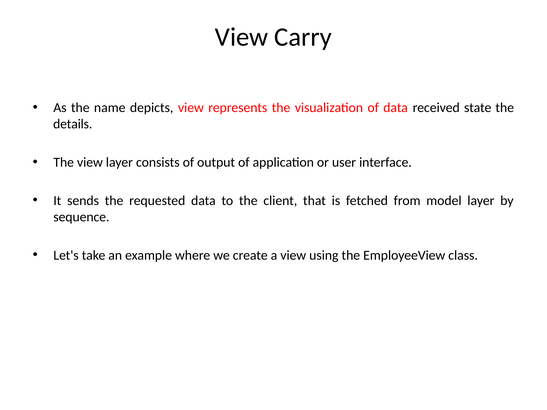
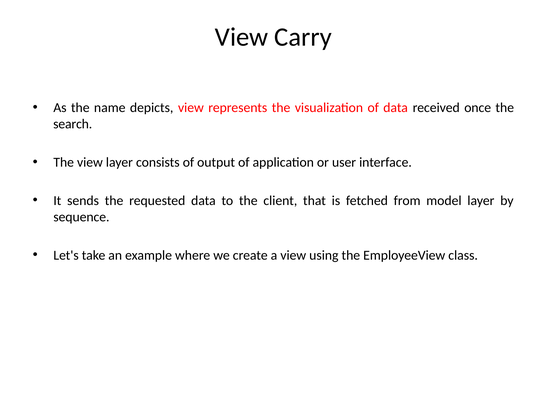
state: state -> once (478, 108)
details: details -> search (73, 124)
